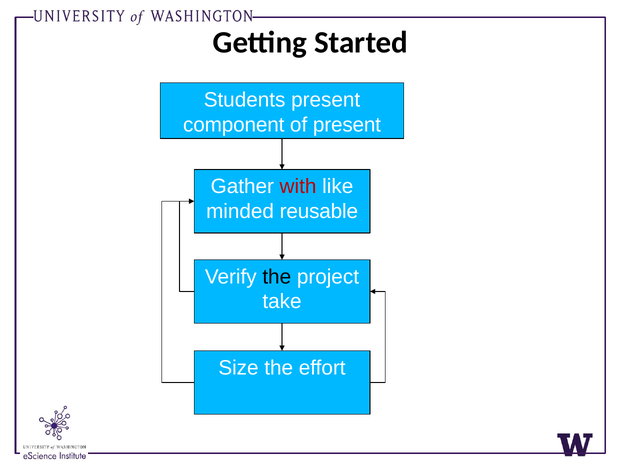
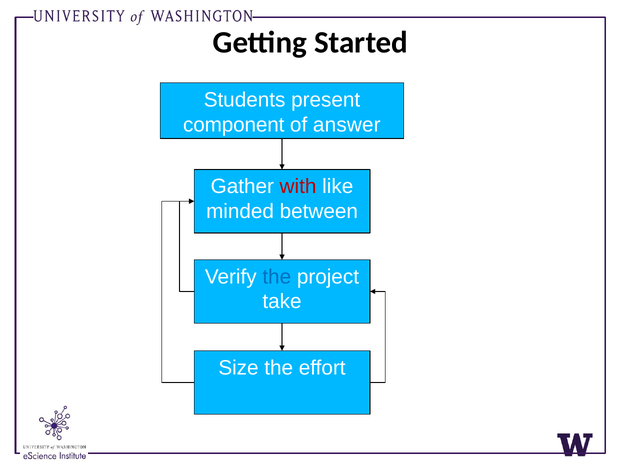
of present: present -> answer (347, 125)
reusable: reusable -> between (319, 211)
the colour: black -> blue (277, 277)
